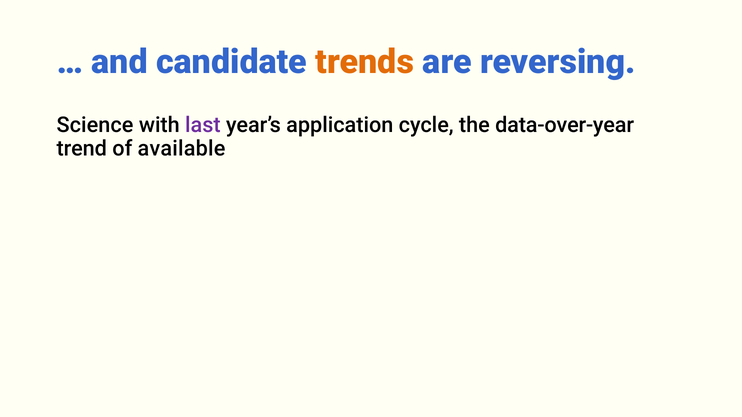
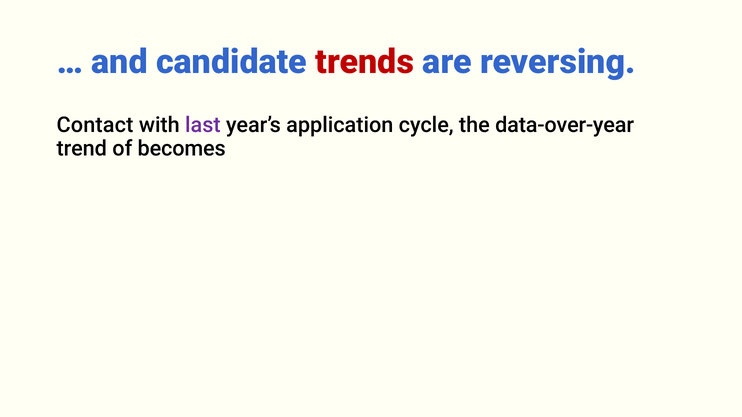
trends colour: orange -> red (365, 62)
Science: Science -> Contact (95, 125)
available: available -> becomes (182, 149)
